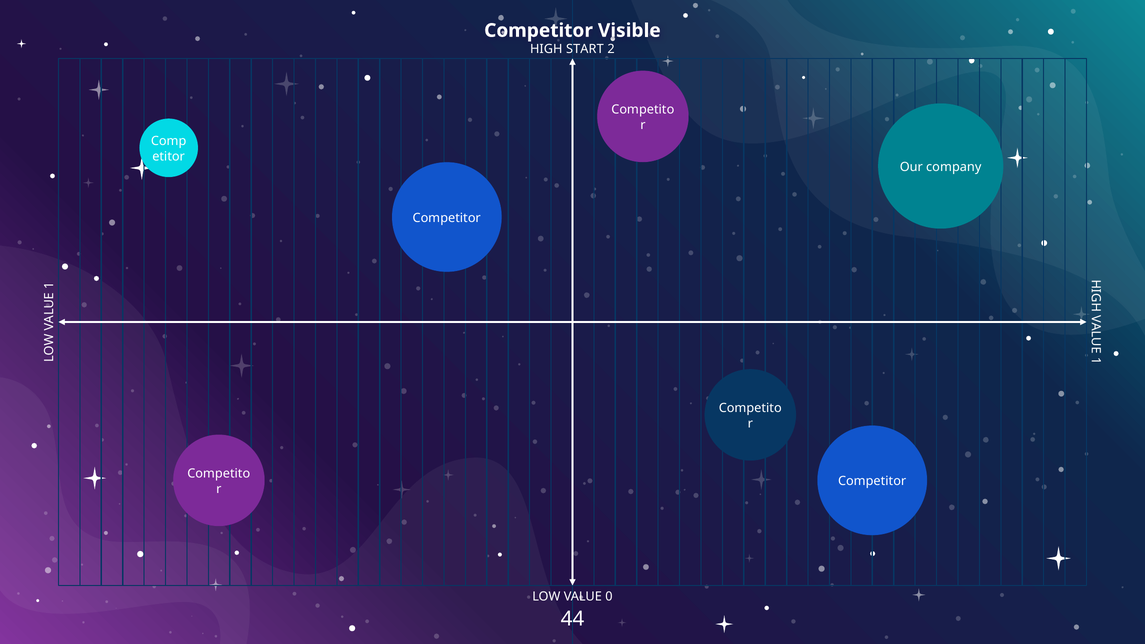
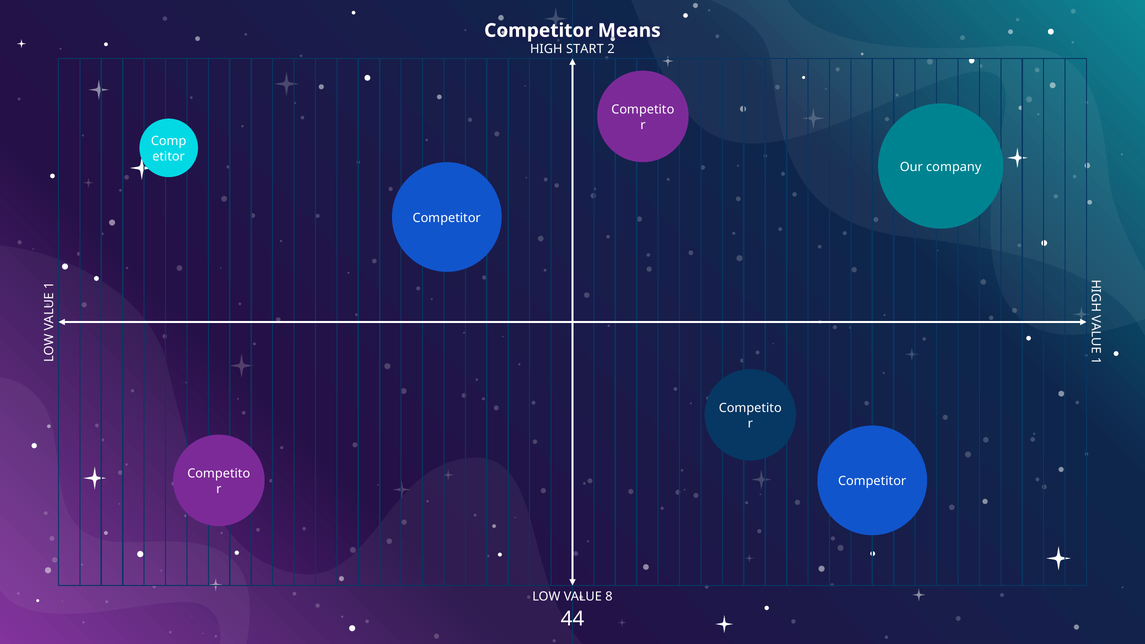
Visible: Visible -> Means (629, 31)
0: 0 -> 8 (609, 597)
